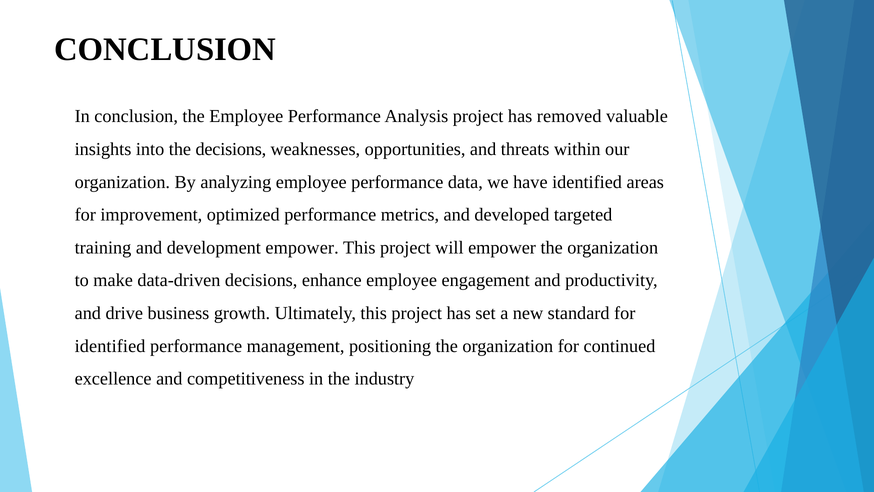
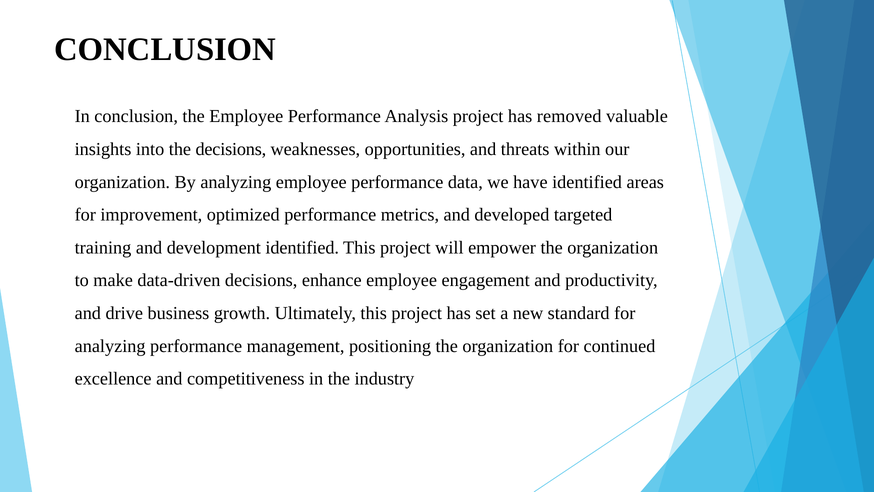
development empower: empower -> identified (302, 247)
identified: identified -> analyzing (110, 346)
